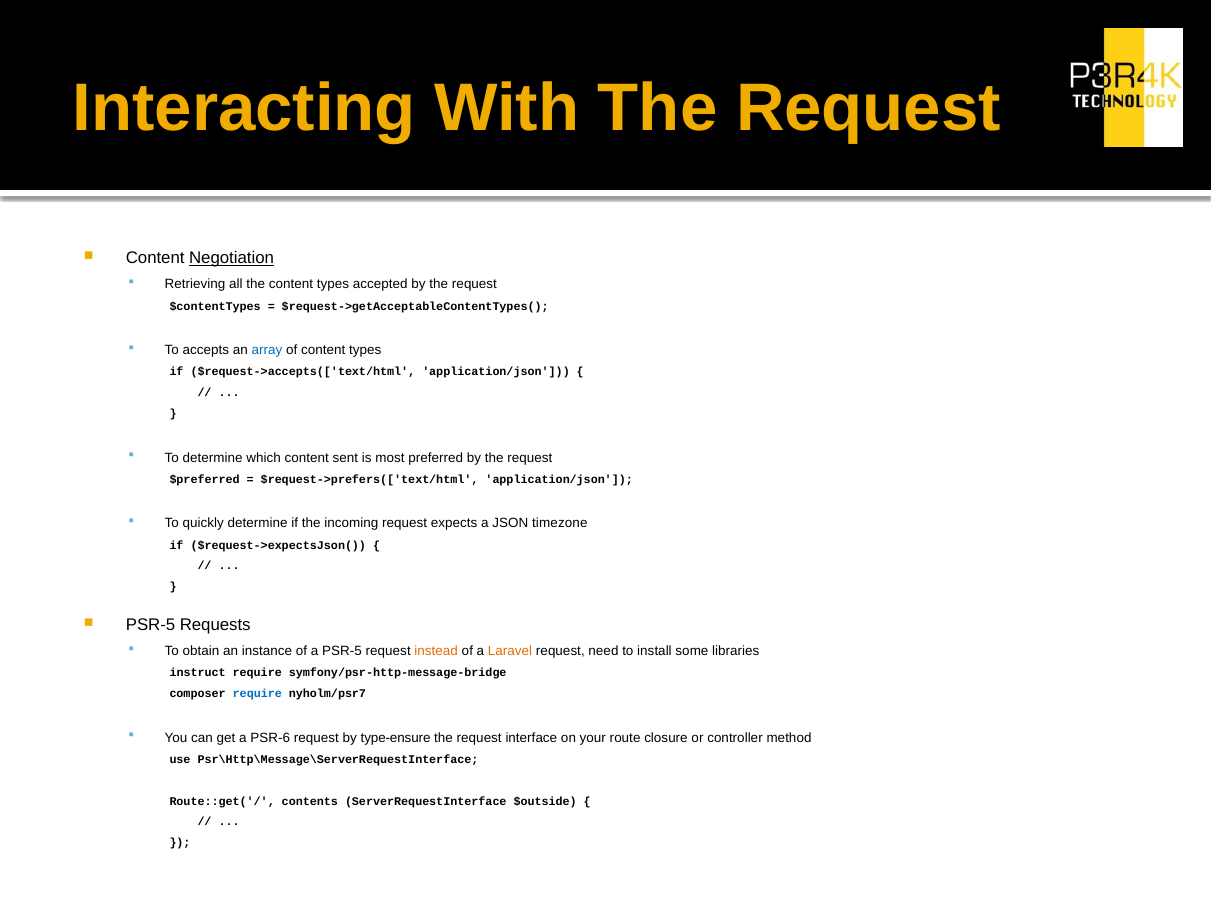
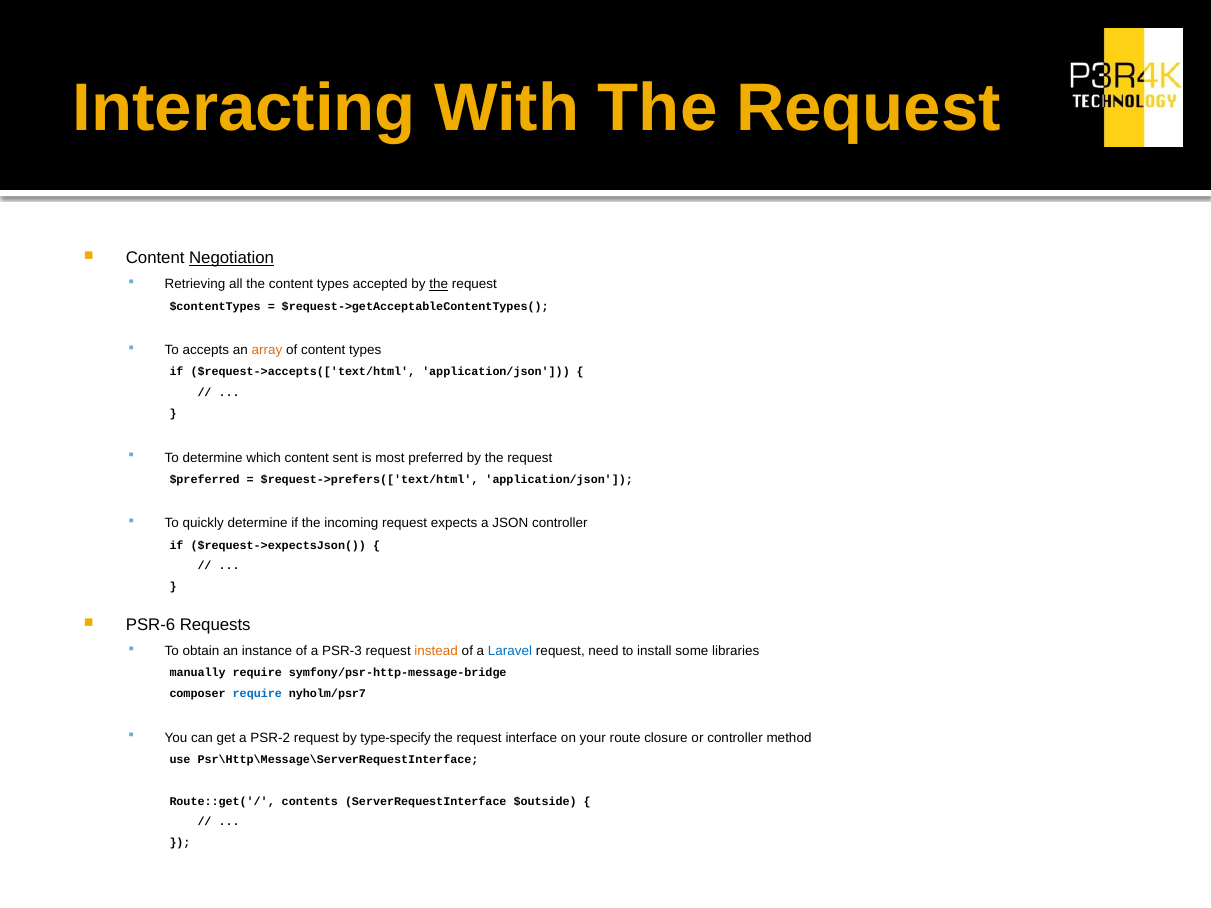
the underline: none -> present (439, 284)
array colour: blue -> orange (267, 350)
JSON timezone: timezone -> controller (560, 524)
PSR-5: PSR-5 -> PSR-6 (151, 625)
a PSR-5: PSR-5 -> PSR-3 (342, 651)
Laravel colour: orange -> blue (510, 651)
instruct: instruct -> manually (198, 673)
PSR-6: PSR-6 -> PSR-2 (270, 738)
type-ensure: type-ensure -> type-specify (396, 738)
